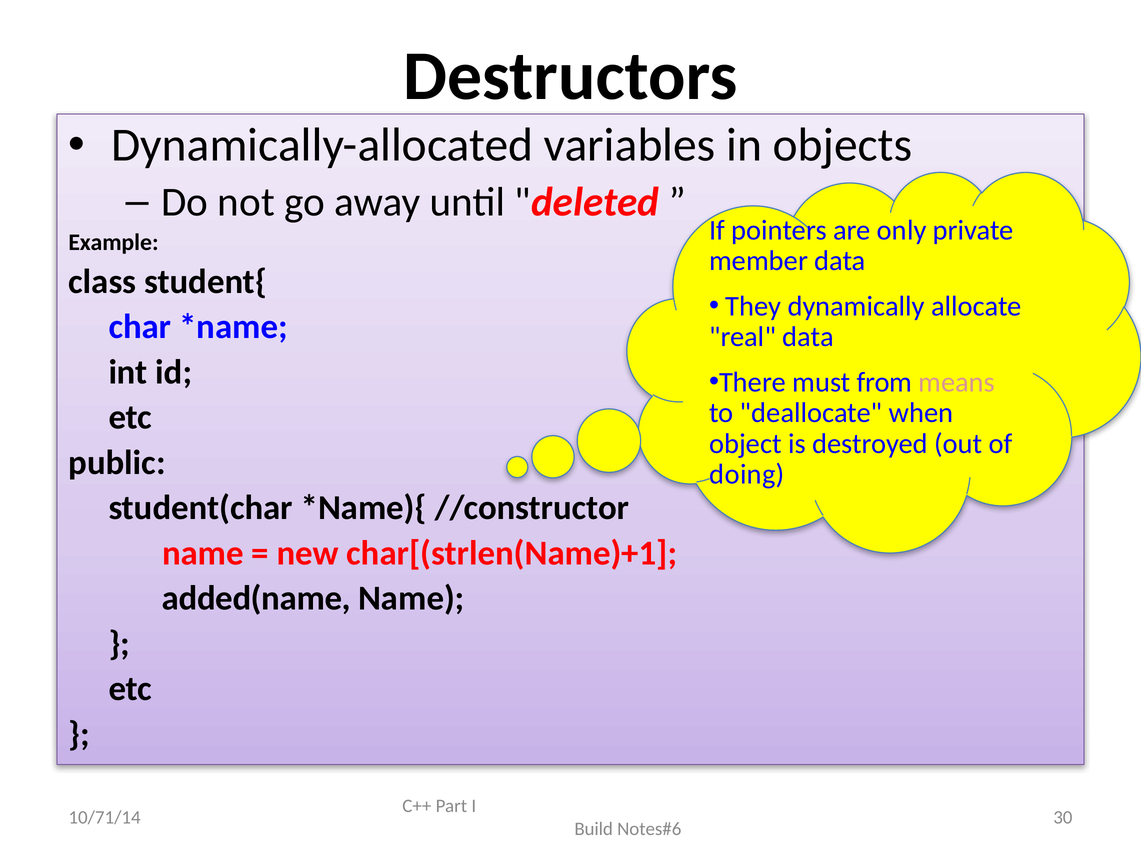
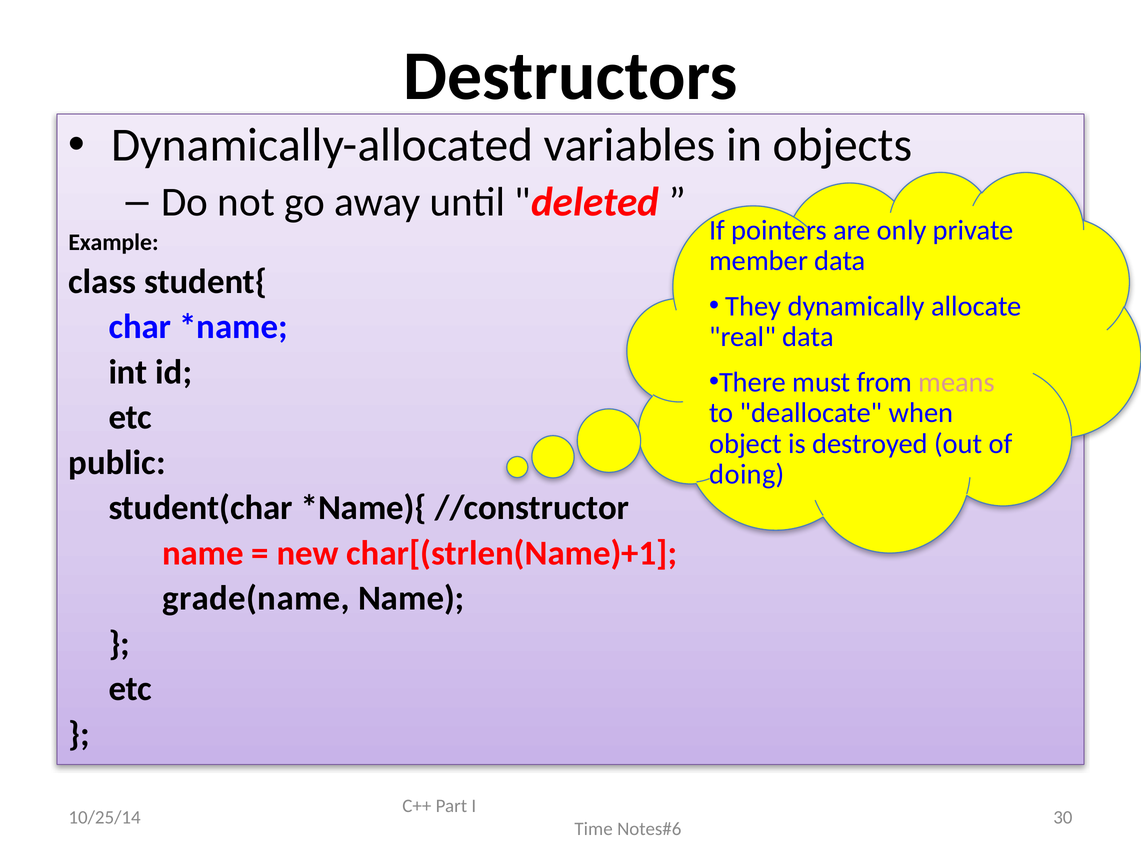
added(name: added(name -> grade(name (256, 598)
10/71/14: 10/71/14 -> 10/25/14 (105, 817)
Build: Build -> Time (594, 829)
